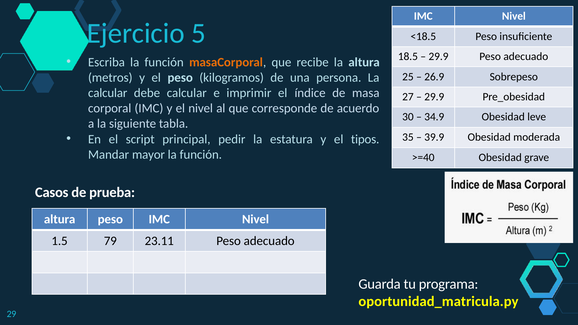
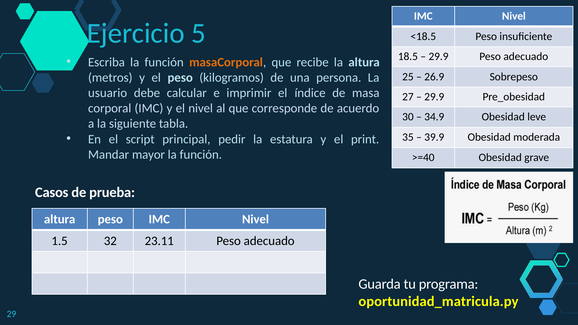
calcular: calcular -> usuario (108, 93)
tipos: tipos -> print (365, 139)
79: 79 -> 32 (110, 241)
